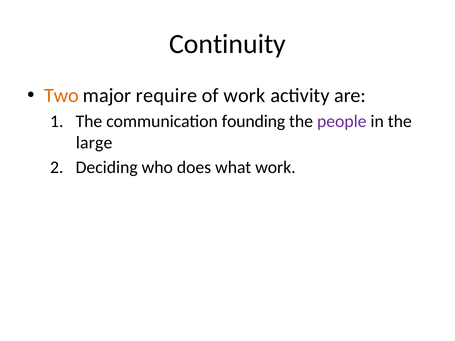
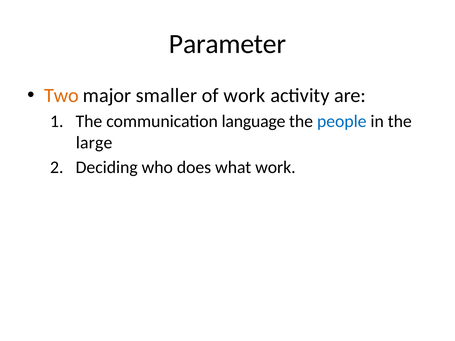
Continuity: Continuity -> Parameter (228, 44)
require: require -> smaller (166, 95)
founding: founding -> language (254, 122)
people colour: purple -> blue (342, 122)
